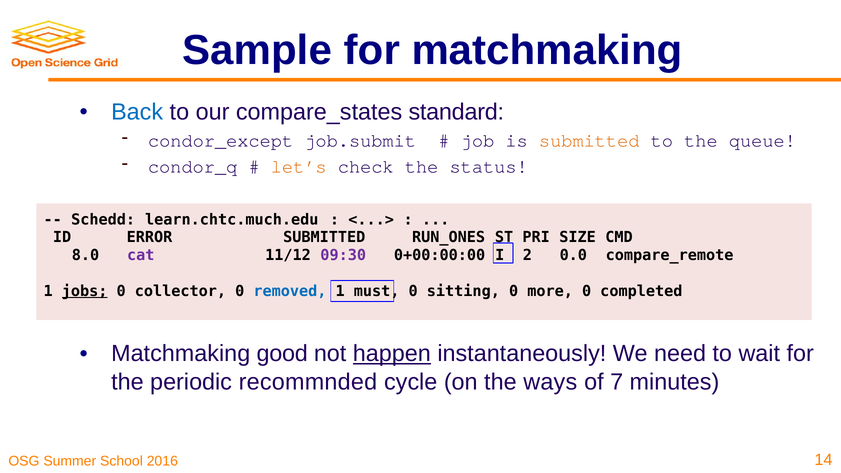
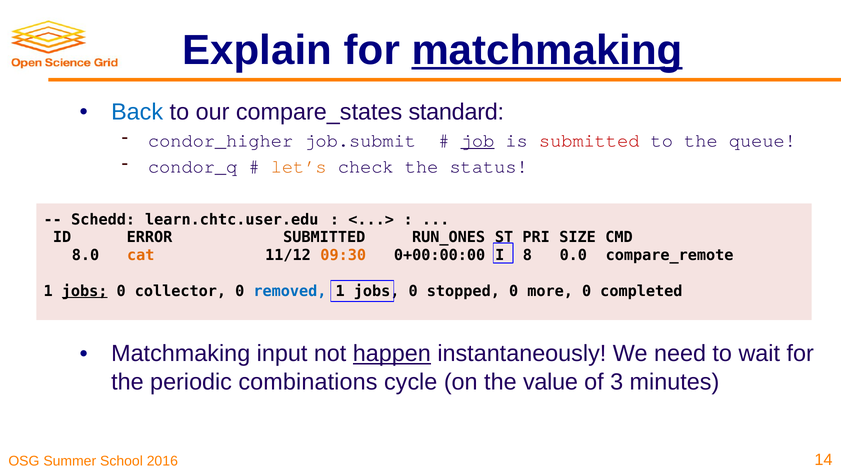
Sample: Sample -> Explain (257, 50)
matchmaking underline: none -> present (547, 50)
condor_except: condor_except -> condor_higher (221, 140)
job underline: none -> present (478, 140)
submitted colour: orange -> red (589, 140)
learn.chtc.much.edu: learn.chtc.much.edu -> learn.chtc.user.edu (232, 220)
cat colour: purple -> orange (141, 255)
09:30 colour: purple -> orange (343, 255)
2: 2 -> 8 (527, 255)
must: must -> jobs (377, 291)
sitting: sitting -> stopped (463, 291)
good: good -> input (282, 354)
recommnded: recommnded -> combinations (308, 382)
ways: ways -> value (550, 382)
7: 7 -> 3 (617, 382)
